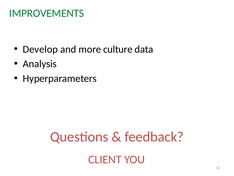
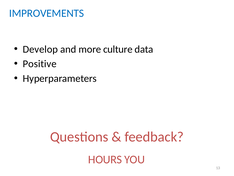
IMPROVEMENTS colour: green -> blue (47, 13)
Analysis: Analysis -> Positive (40, 64)
CLIENT: CLIENT -> HOURS (105, 159)
